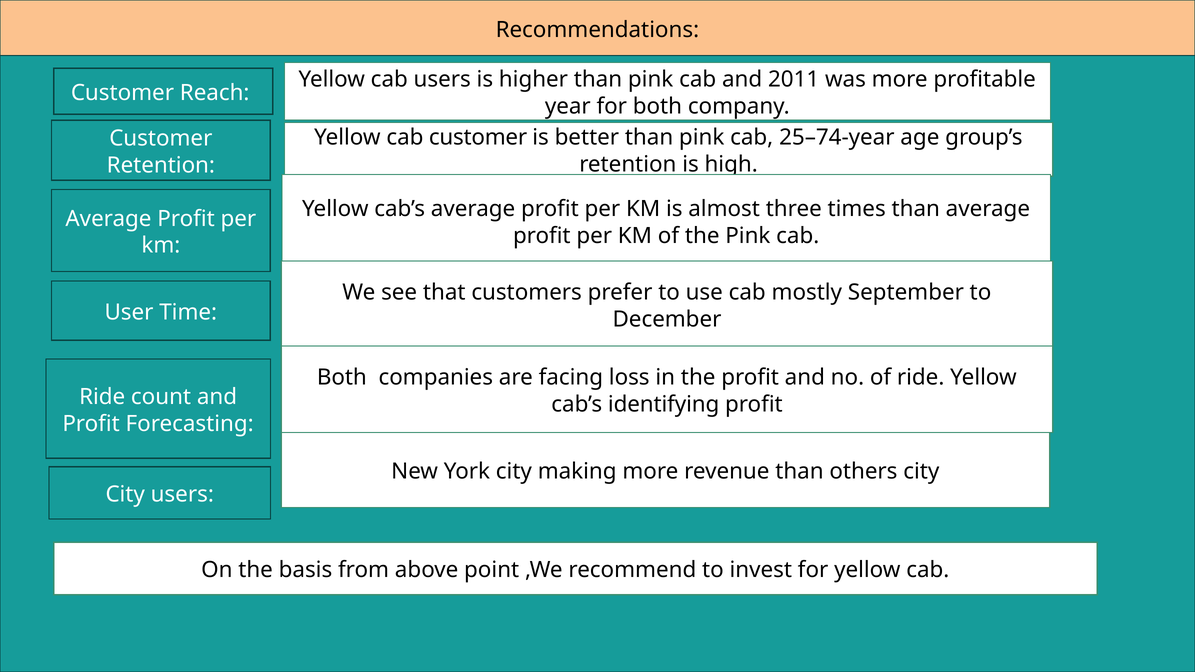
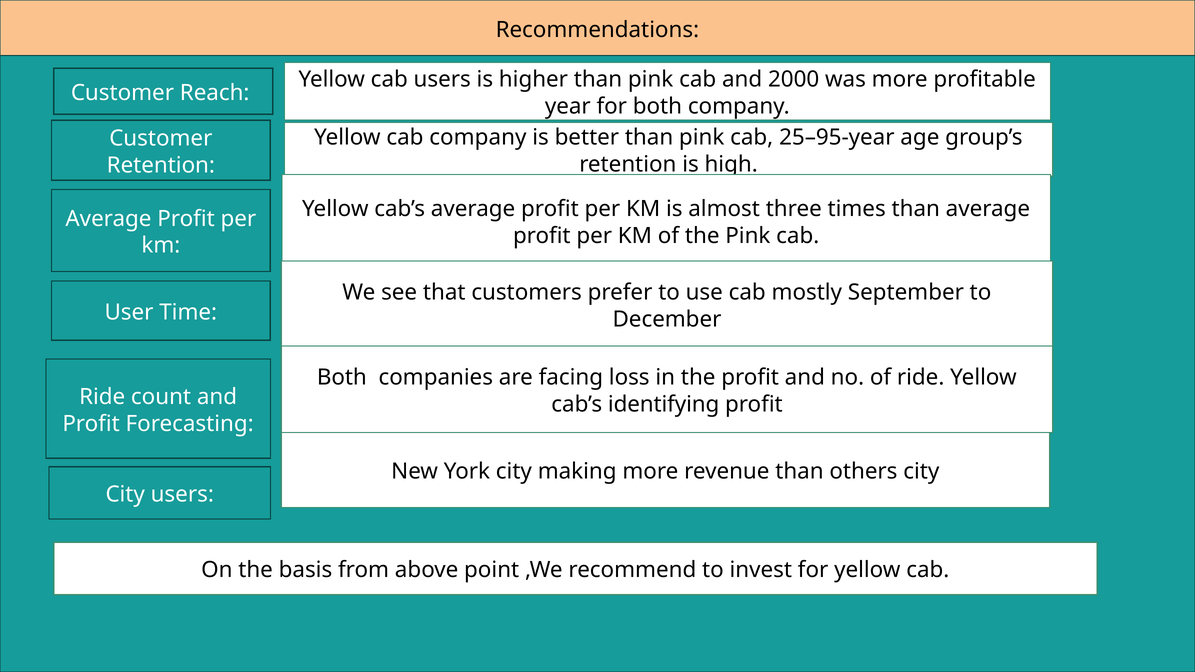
2011: 2011 -> 2000 (794, 79)
cab customer: customer -> company (478, 138)
25–74-year: 25–74-year -> 25–95-year (837, 138)
